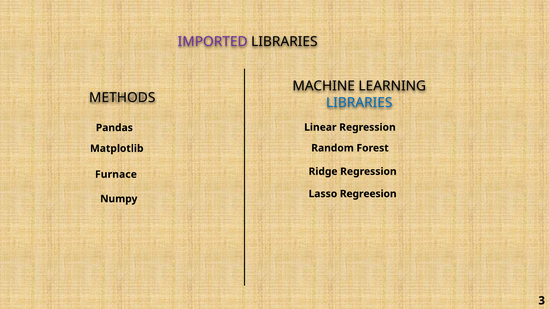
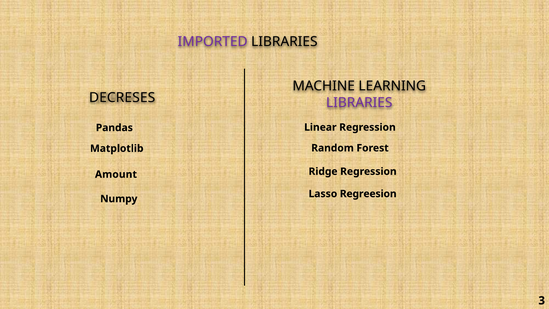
METHODS: METHODS -> DECRESES (122, 97)
LIBRARIES colour: blue -> purple (359, 103)
Furnace​: Furnace​ -> Amount​ (117, 174)
